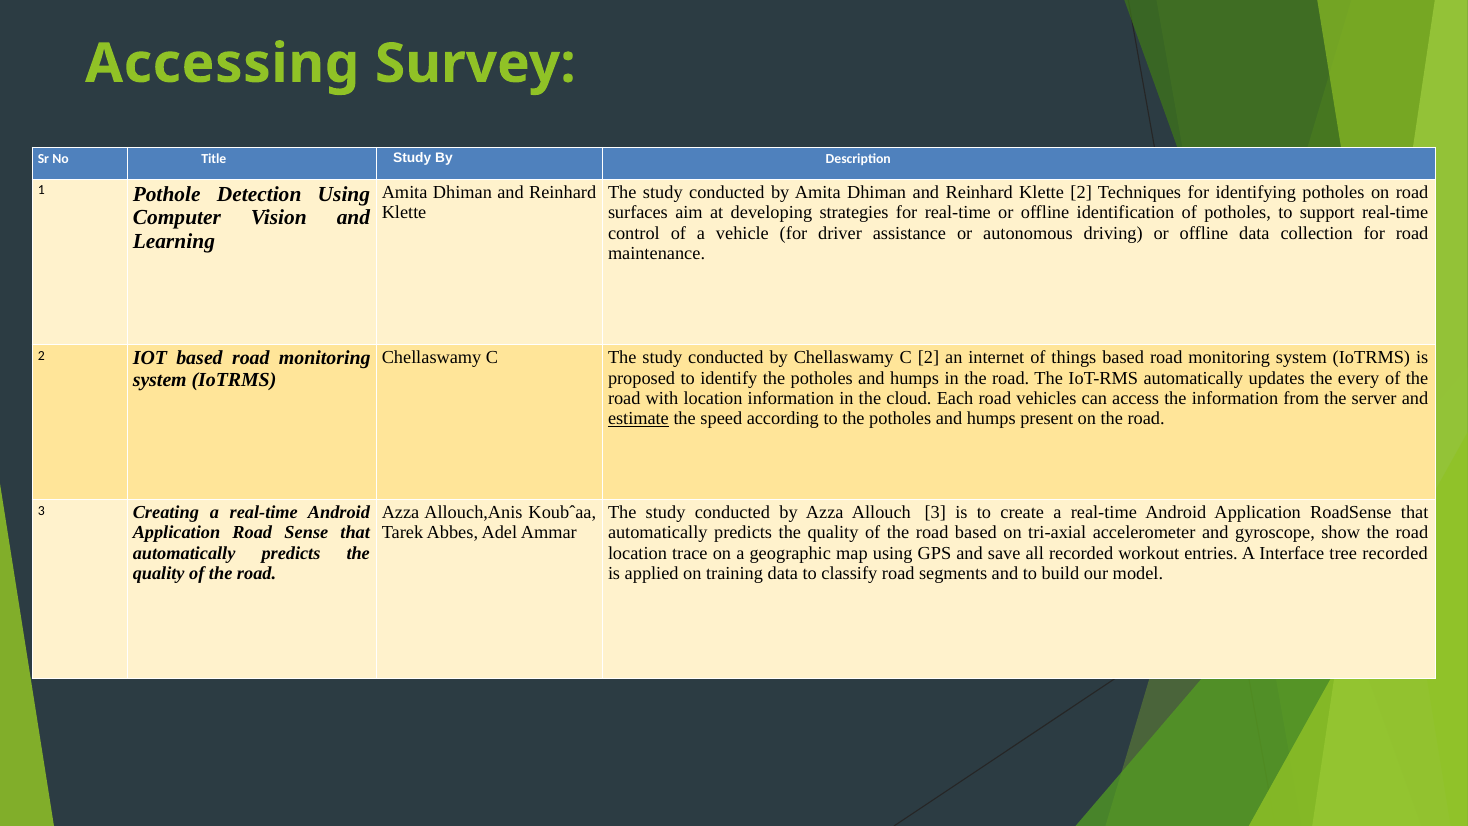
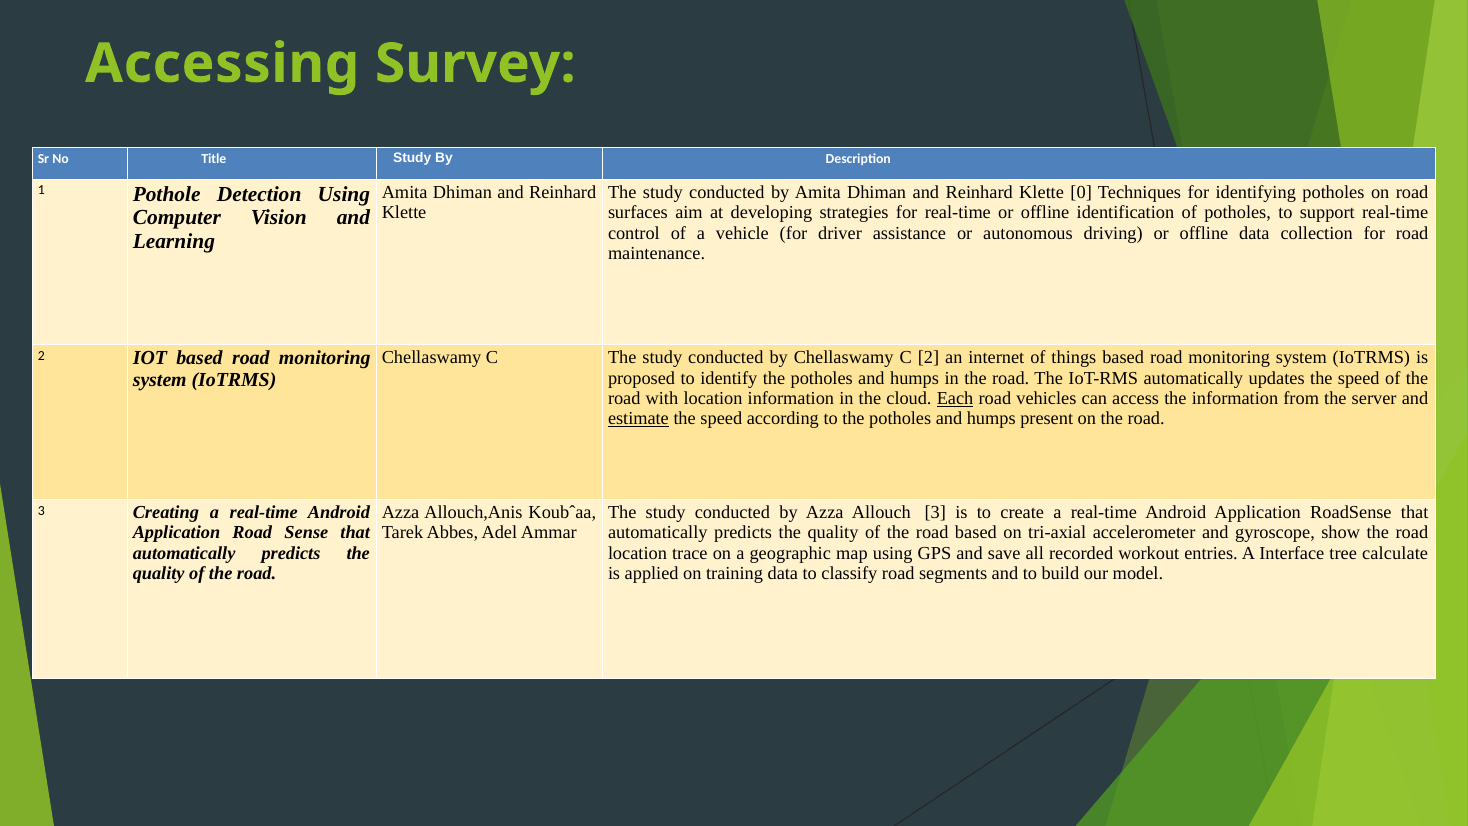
Klette 2: 2 -> 0 (1081, 192)
updates the every: every -> speed (1359, 378)
Each underline: none -> present (955, 398)
tree recorded: recorded -> calculate (1395, 553)
